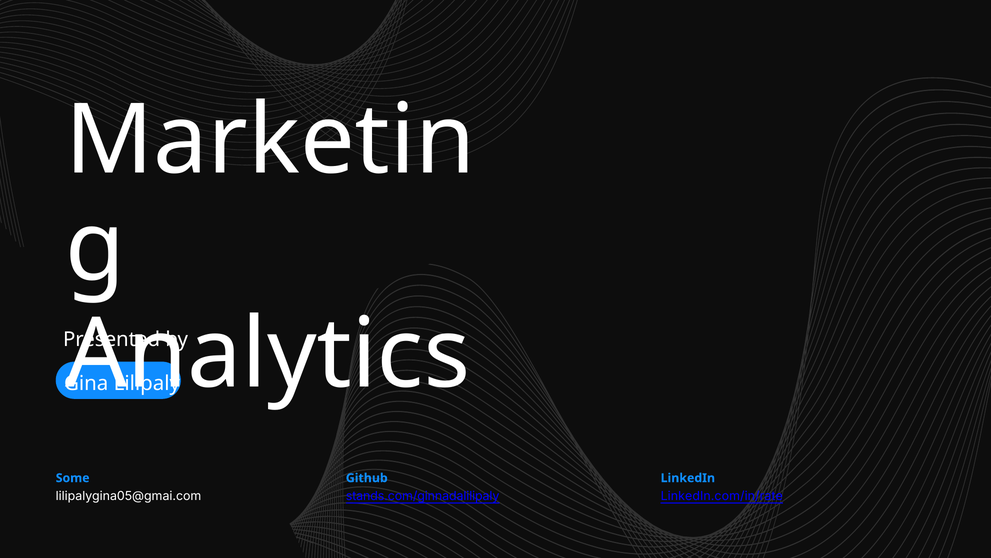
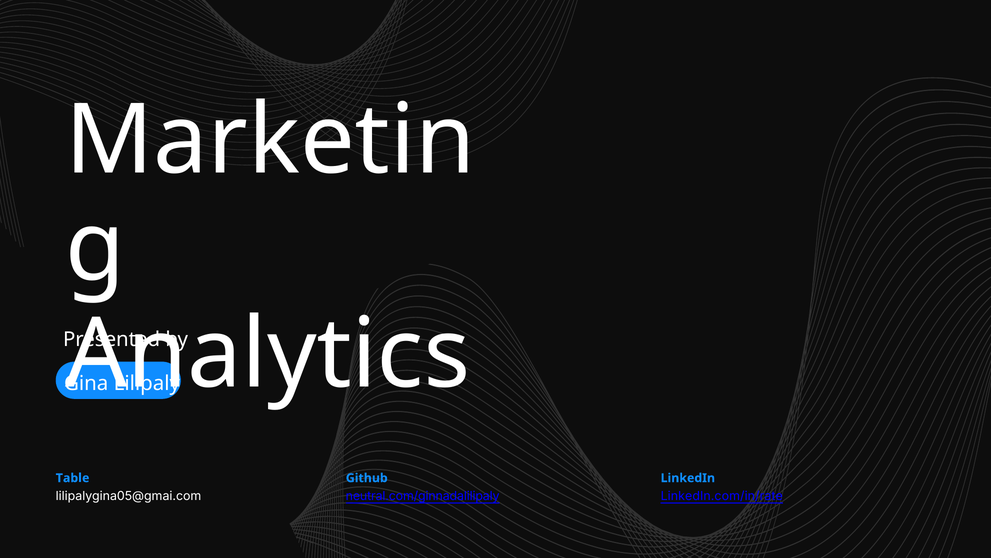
Some: Some -> Table (73, 478)
stands.com/ginnadalilipaly: stands.com/ginnadalilipaly -> neutral.com/ginnadalilipaly (423, 496)
